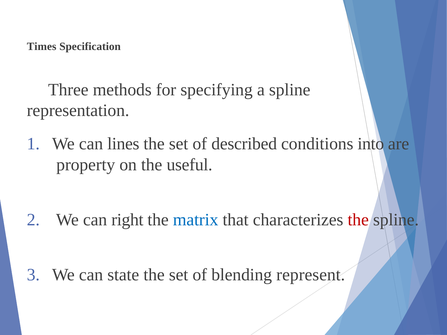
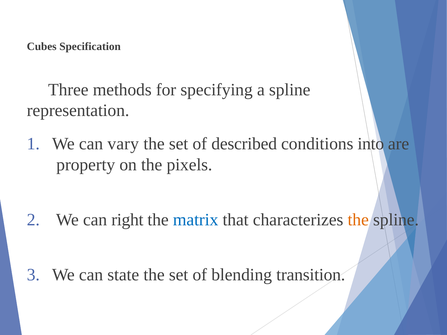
Times: Times -> Cubes (42, 47)
lines: lines -> vary (123, 144)
useful: useful -> pixels (189, 165)
the colour: red -> orange (358, 220)
represent: represent -> transition (311, 275)
